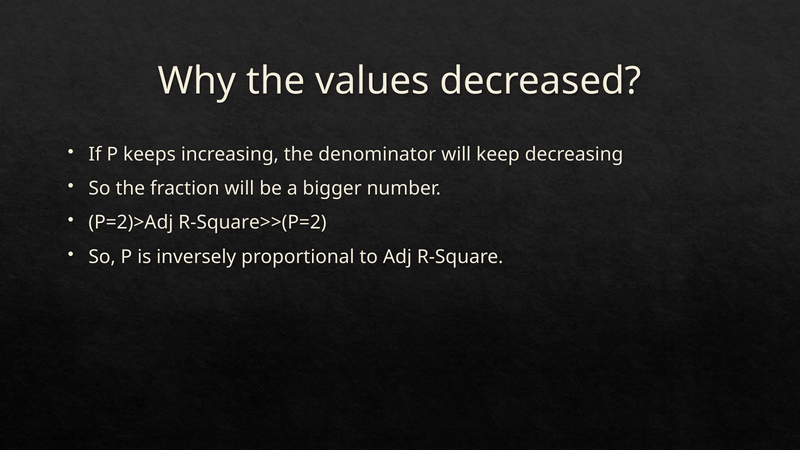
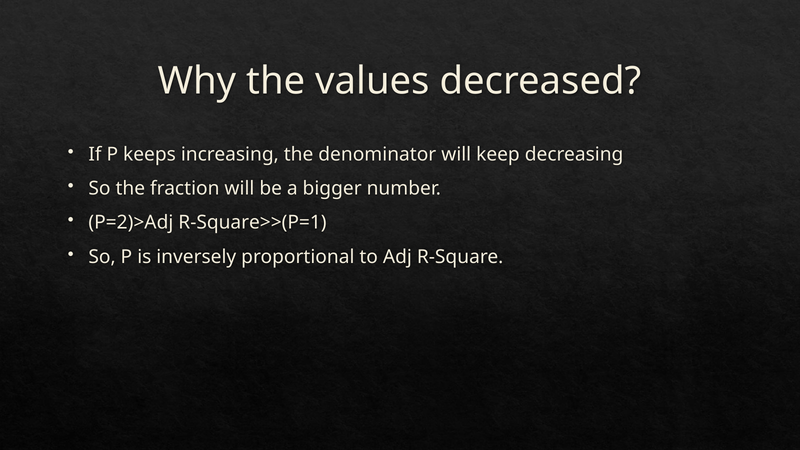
R-Square>>(P=2: R-Square>>(P=2 -> R-Square>>(P=1 (252, 223)
